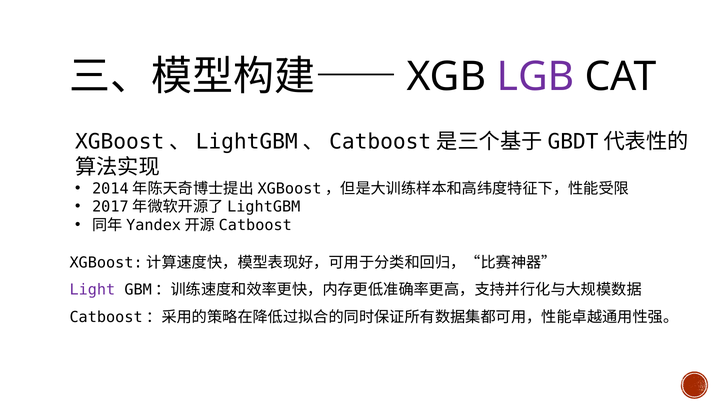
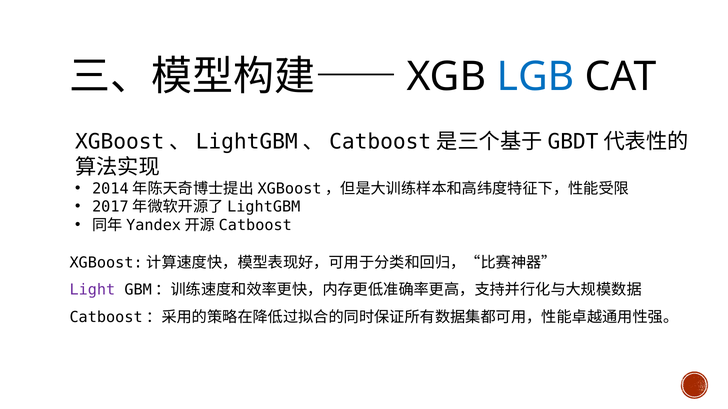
LGB colour: purple -> blue (536, 77)
